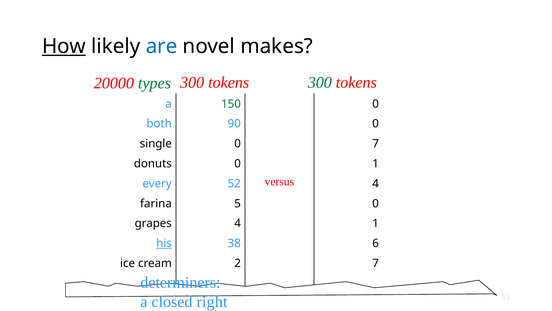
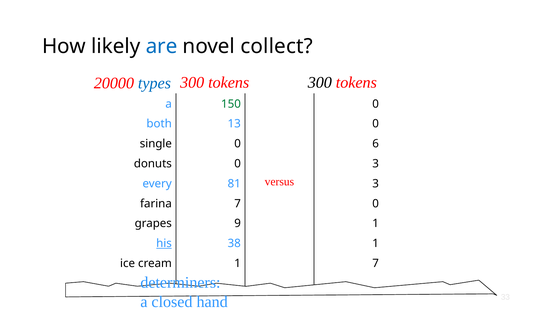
How underline: present -> none (64, 46)
makes: makes -> collect (277, 46)
types colour: green -> blue (154, 83)
300 colour: green -> black (320, 82)
90: 90 -> 13 (234, 124)
0 7: 7 -> 6 (376, 144)
0 1: 1 -> 3 (376, 163)
52: 52 -> 81 (234, 183)
versus 4: 4 -> 3 (376, 183)
farina 5: 5 -> 7 (238, 203)
grapes 4: 4 -> 9 (238, 223)
38 6: 6 -> 1 (376, 243)
cream 2: 2 -> 1 (238, 263)
right: right -> hand (212, 301)
